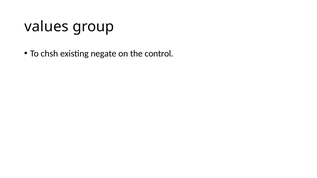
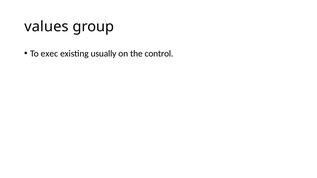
chsh: chsh -> exec (49, 54)
negate: negate -> usually (104, 54)
